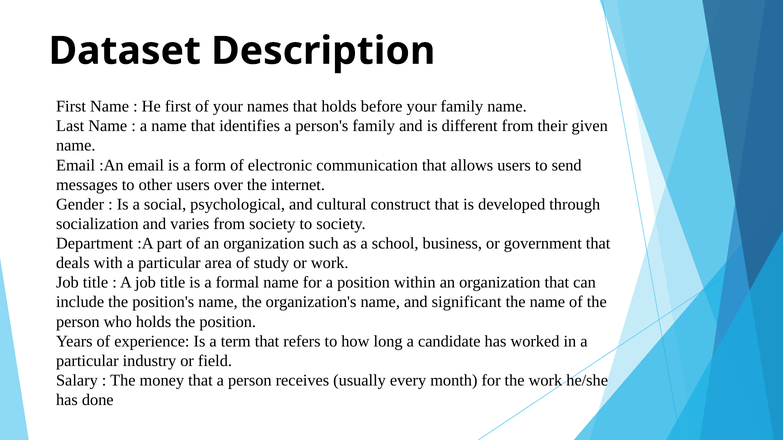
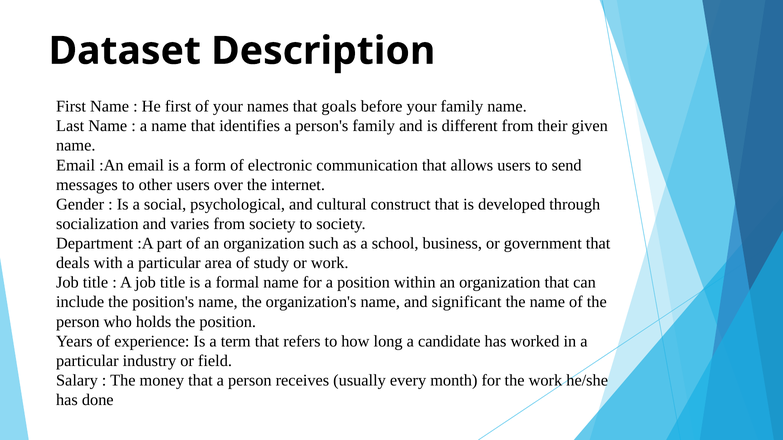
that holds: holds -> goals (339, 107)
